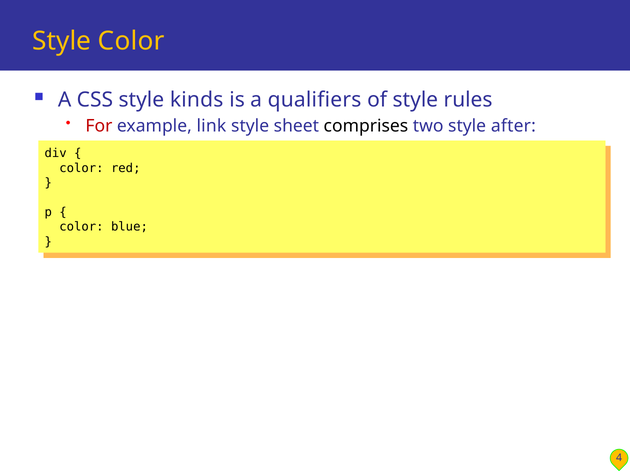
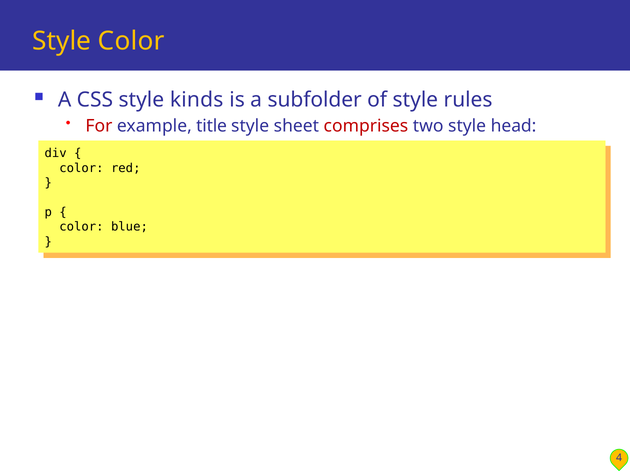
qualifiers: qualifiers -> subfolder (315, 100)
link: link -> title (212, 126)
comprises colour: black -> red (366, 126)
after: after -> head (514, 126)
